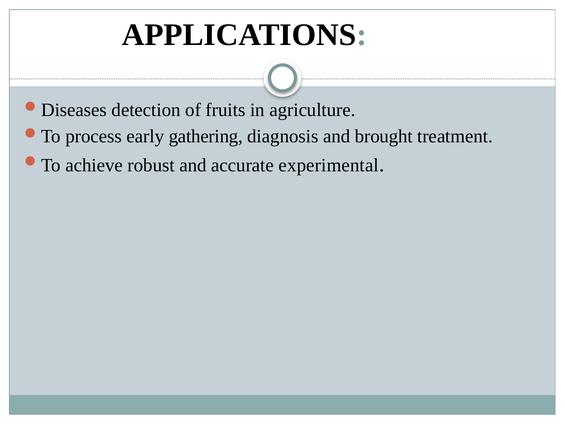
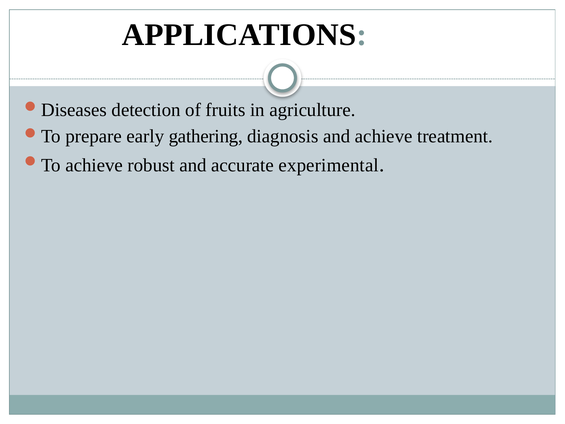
process: process -> prepare (94, 136)
and brought: brought -> achieve (384, 136)
